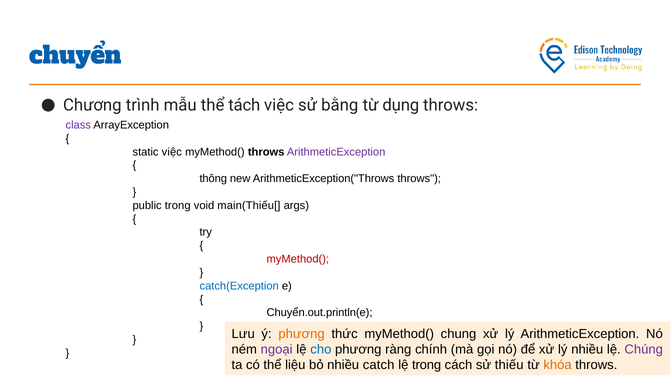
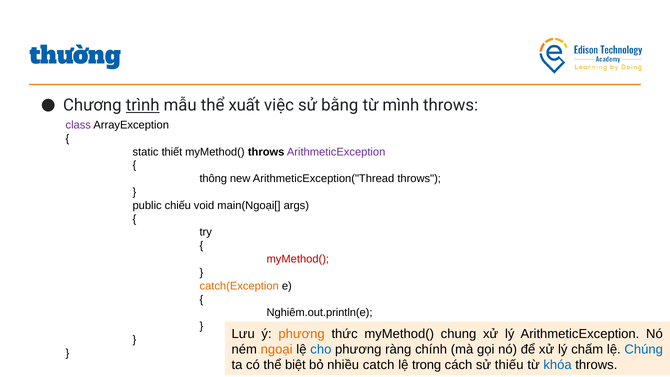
chuyển: chuyển -> thường (75, 56)
trình underline: none -> present (143, 105)
tách: tách -> xuất (244, 105)
dụng: dụng -> mình (401, 105)
static việc: việc -> thiết (172, 152)
ArithmeticException("Throws: ArithmeticException("Throws -> ArithmeticException("Thread (324, 179)
public trong: trong -> chiếu (178, 205)
main(Thiếu[: main(Thiếu[ -> main(Ngoại[ (249, 205)
catch(Exception colour: blue -> orange (239, 286)
Chuyển.out.println(e: Chuyển.out.println(e -> Nghiêm.out.println(e (320, 313)
ngoại colour: purple -> orange (277, 349)
lý nhiều: nhiều -> chấm (587, 349)
Chúng colour: purple -> blue (644, 349)
liệu: liệu -> biệt (295, 365)
khóa colour: orange -> blue (558, 365)
